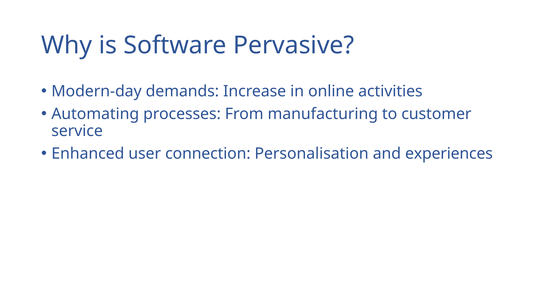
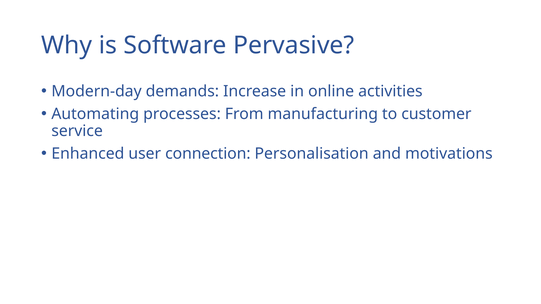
experiences: experiences -> motivations (449, 154)
